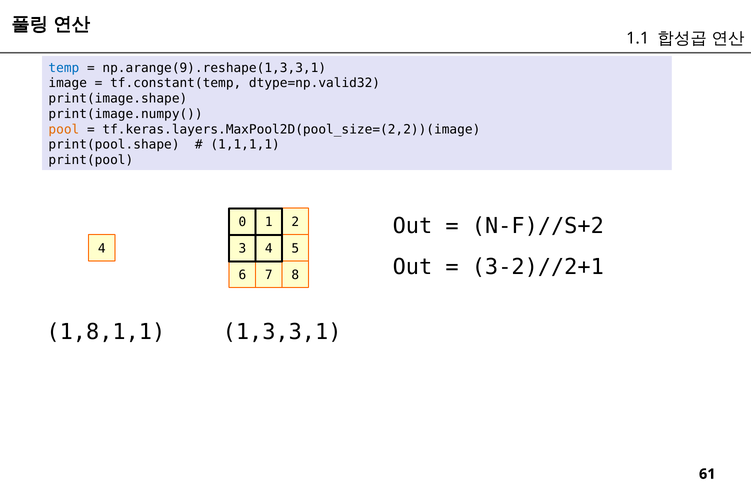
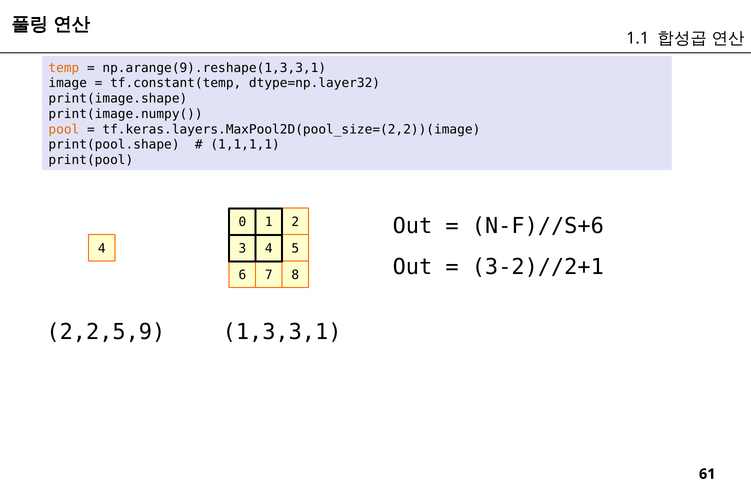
temp colour: blue -> orange (64, 68)
dtype=np.valid32: dtype=np.valid32 -> dtype=np.layer32 (315, 83)
N-F)//S+2: N-F)//S+2 -> N-F)//S+6 (538, 226)
1,8,1,1: 1,8,1,1 -> 2,2,5,9 (106, 332)
